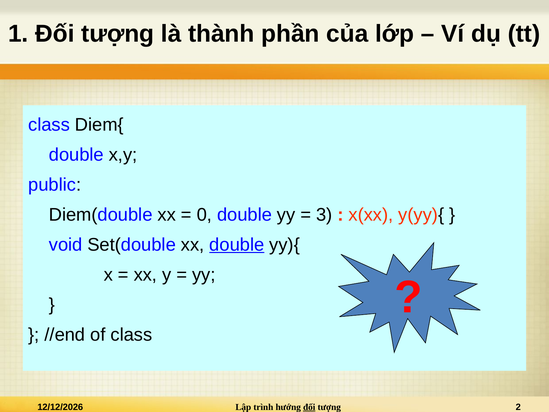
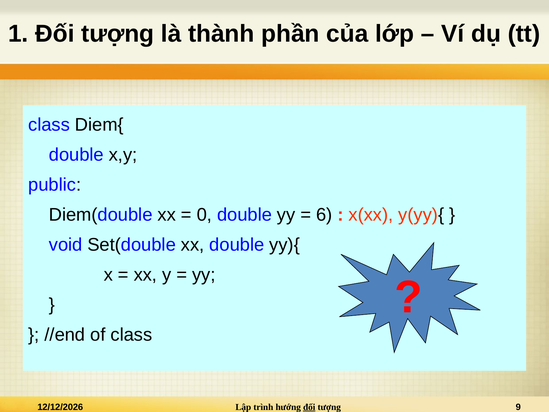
3: 3 -> 6 (324, 215)
double underline: present -> none (237, 245)
2: 2 -> 9 (518, 407)
